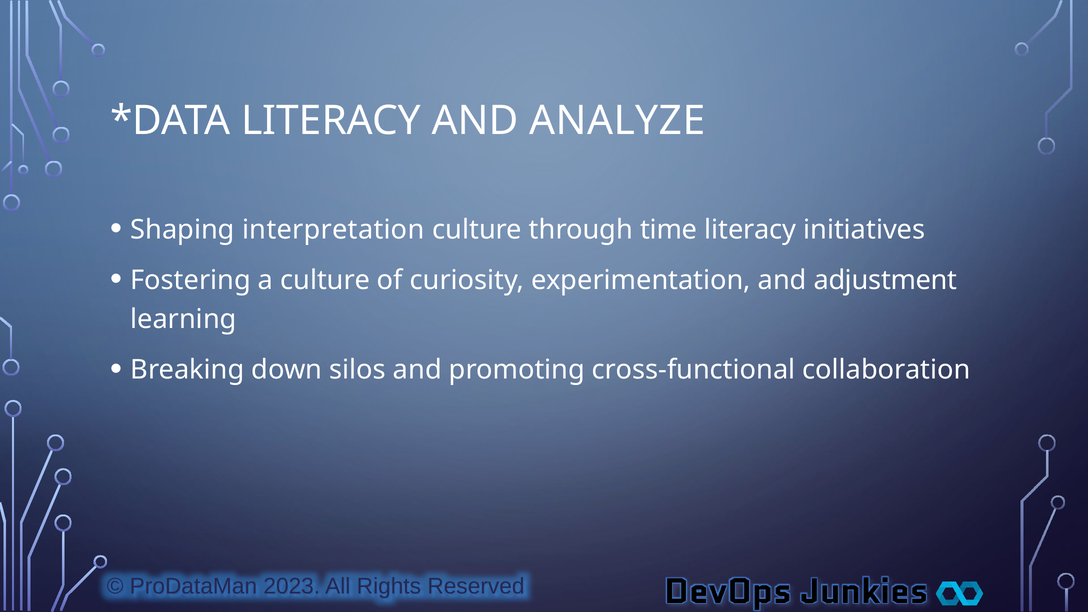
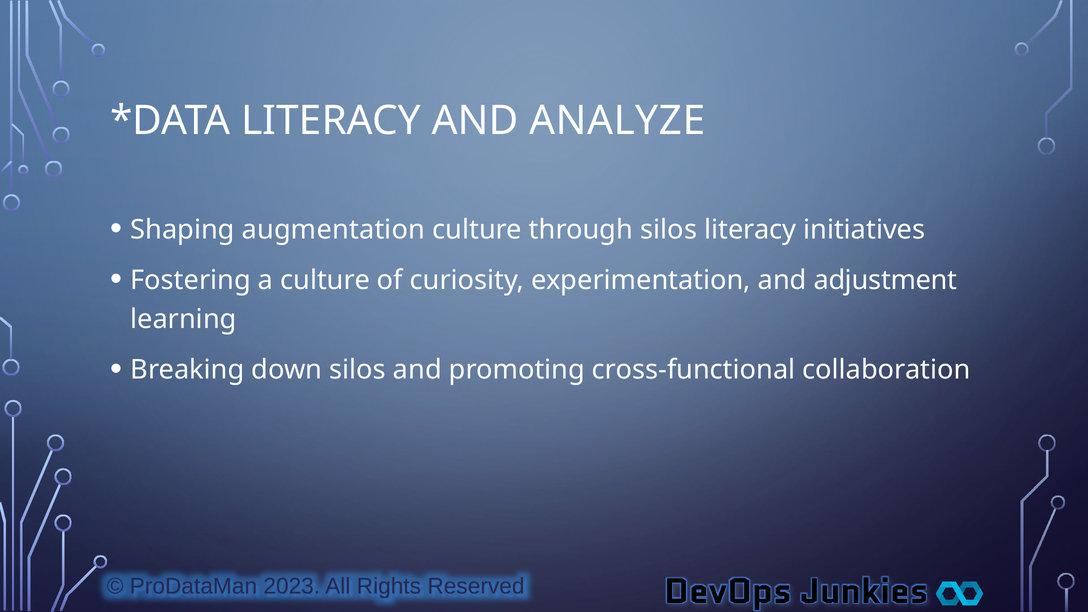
interpretation: interpretation -> augmentation (333, 230)
through time: time -> silos (669, 230)
